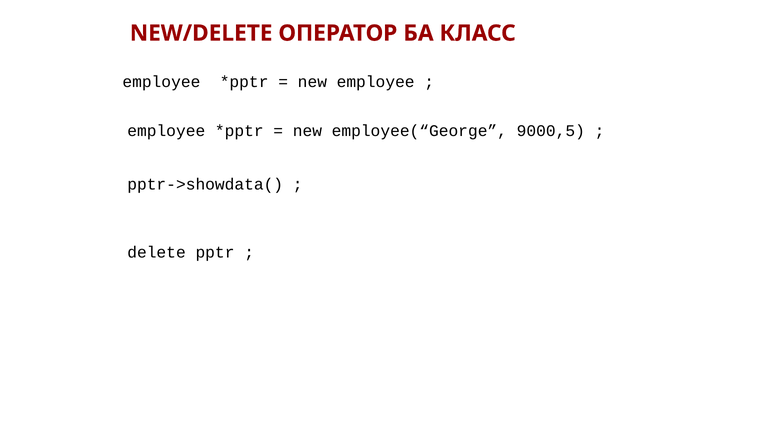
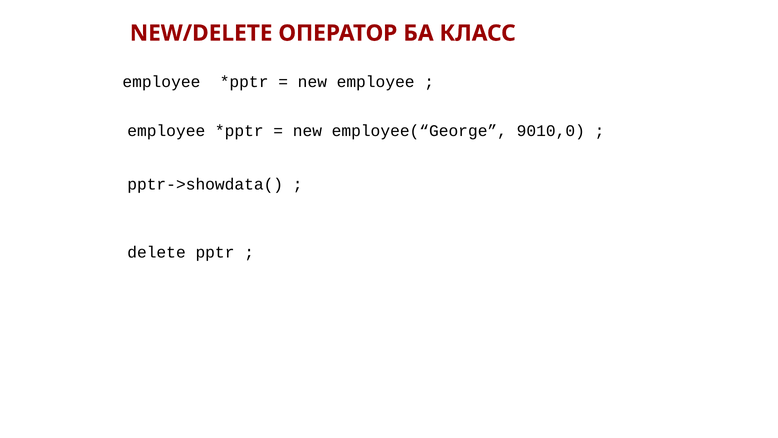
9000,5: 9000,5 -> 9010,0 (551, 131)
